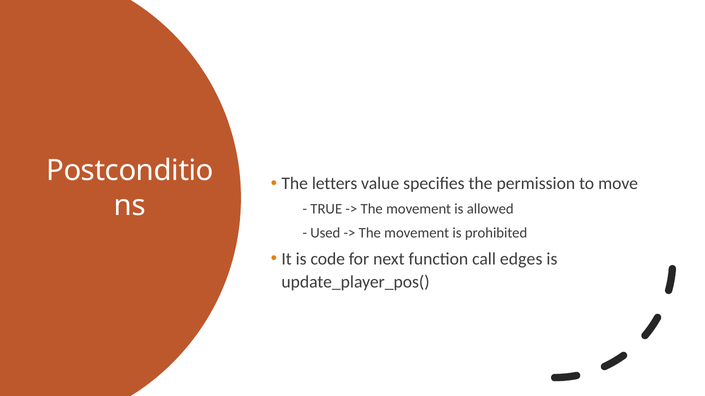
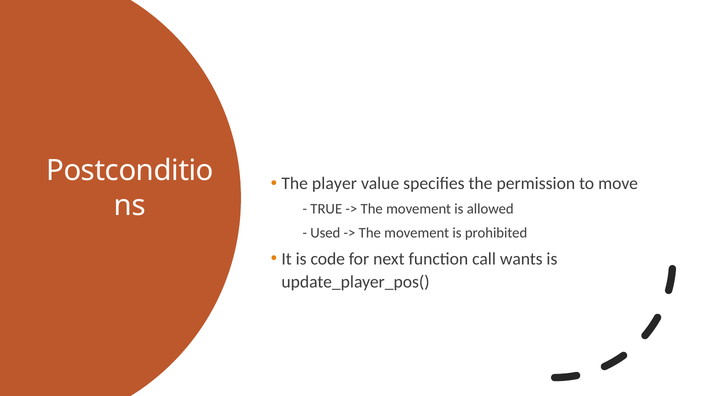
letters: letters -> player (334, 184)
edges: edges -> wants (521, 259)
